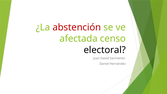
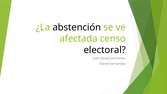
abstención colour: red -> black (77, 27)
